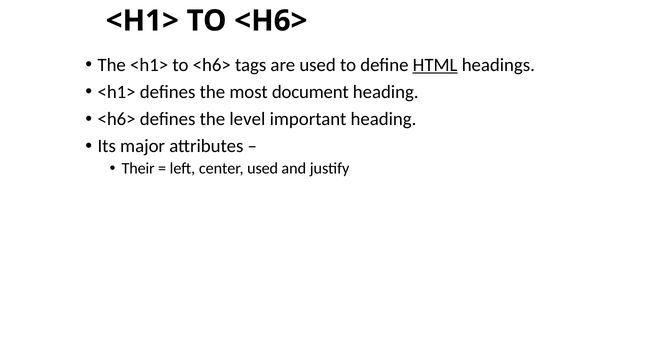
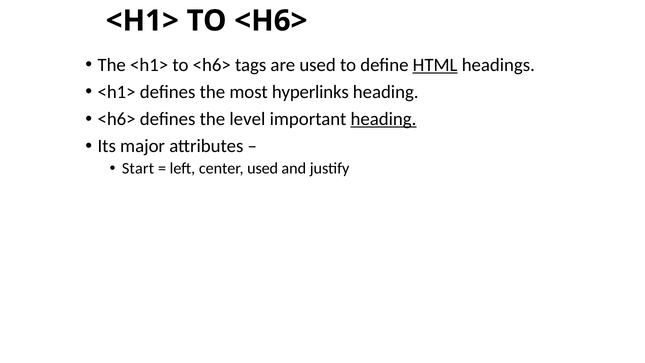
document: document -> hyperlinks (310, 92)
heading underline: none -> present (383, 119)
Their: Their -> Start (138, 168)
